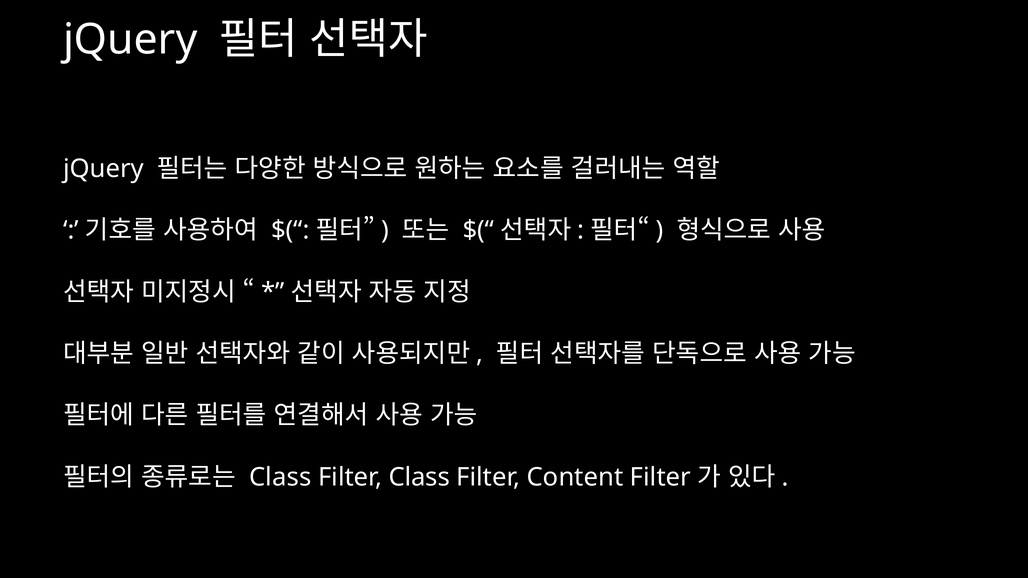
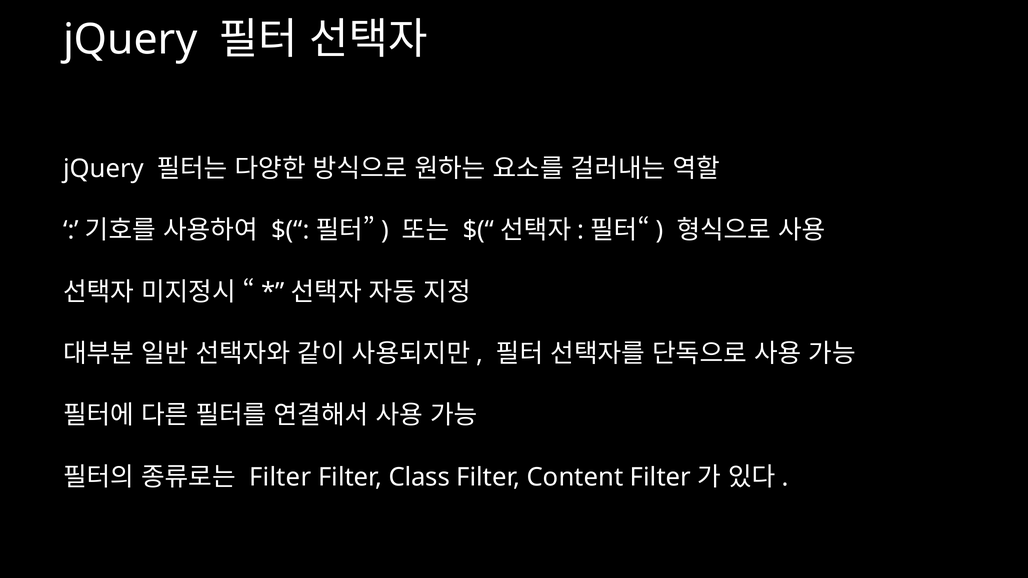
Class: Class -> Filter (280, 477)
